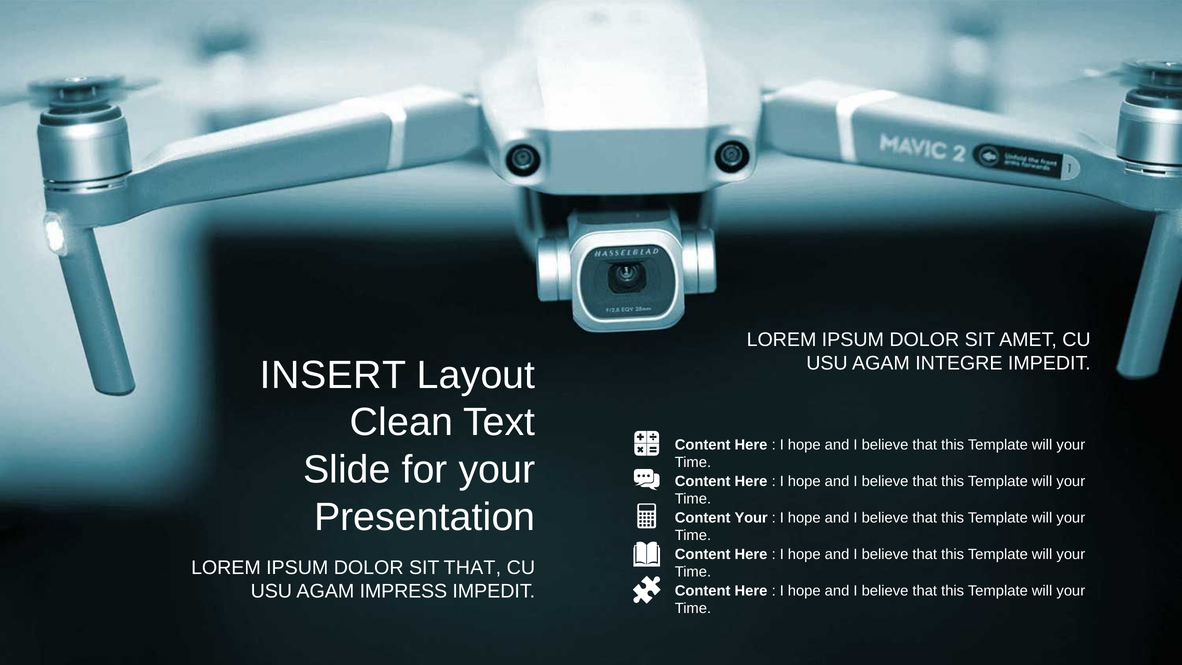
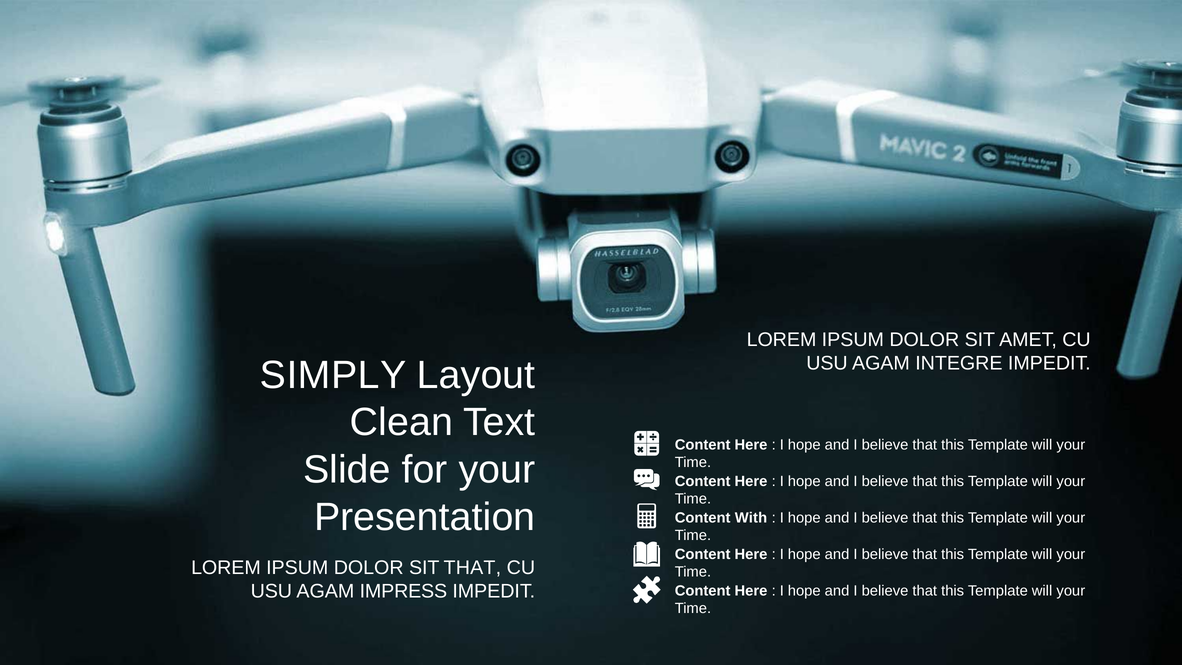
INSERT: INSERT -> SIMPLY (333, 375)
Content Your: Your -> With (751, 518)
